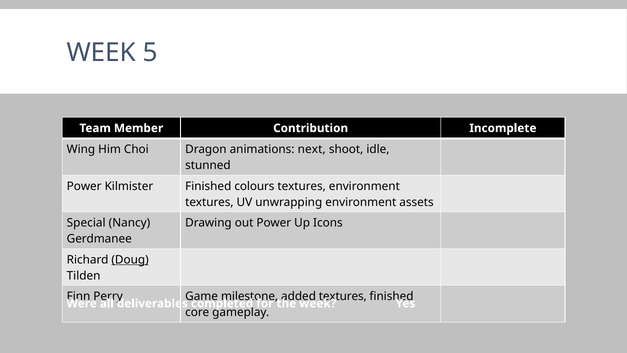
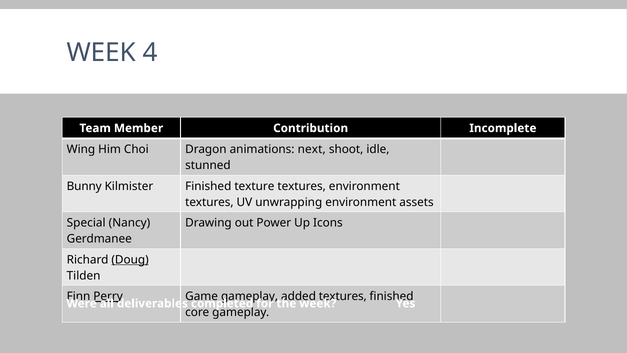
5: 5 -> 4 (150, 53)
Power: Power -> Bunny (84, 186)
colours: colours -> texture (254, 186)
Perry underline: none -> present (108, 296)
Game milestone: milestone -> gameplay (250, 296)
